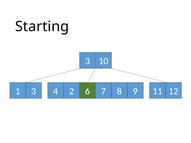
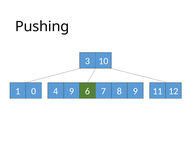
Starting: Starting -> Pushing (42, 27)
1 3: 3 -> 0 (34, 91)
4 2: 2 -> 9 (72, 91)
